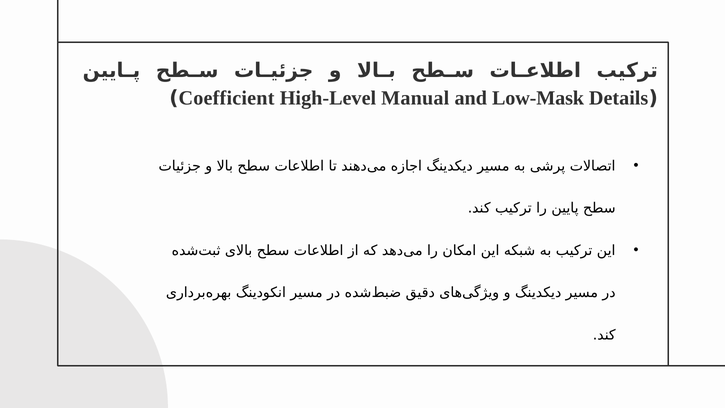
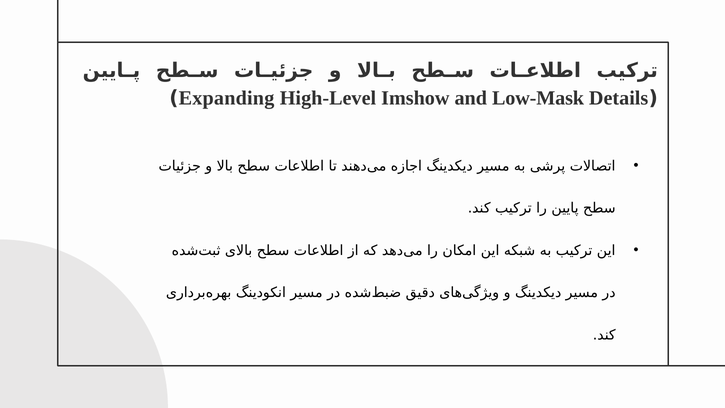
Coefficient: Coefficient -> Expanding (227, 98)
Manual: Manual -> Imshow (415, 98)
